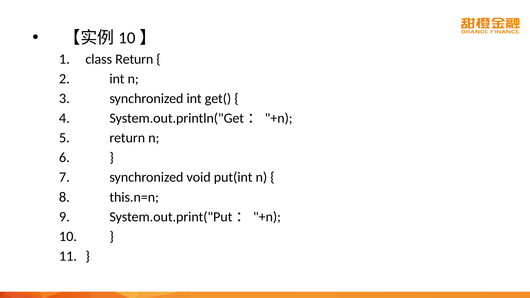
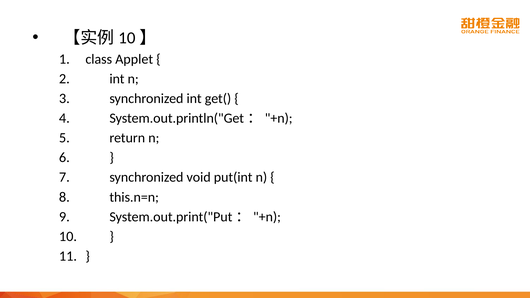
class Return: Return -> Applet (134, 59)
